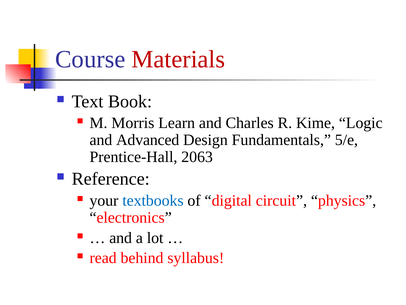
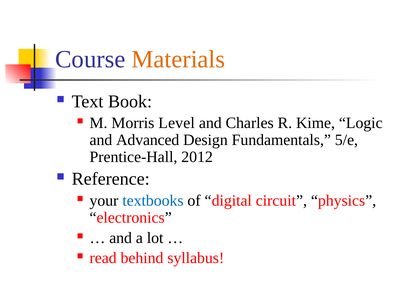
Materials colour: red -> orange (178, 59)
Learn: Learn -> Level (177, 123)
2063: 2063 -> 2012 (197, 157)
